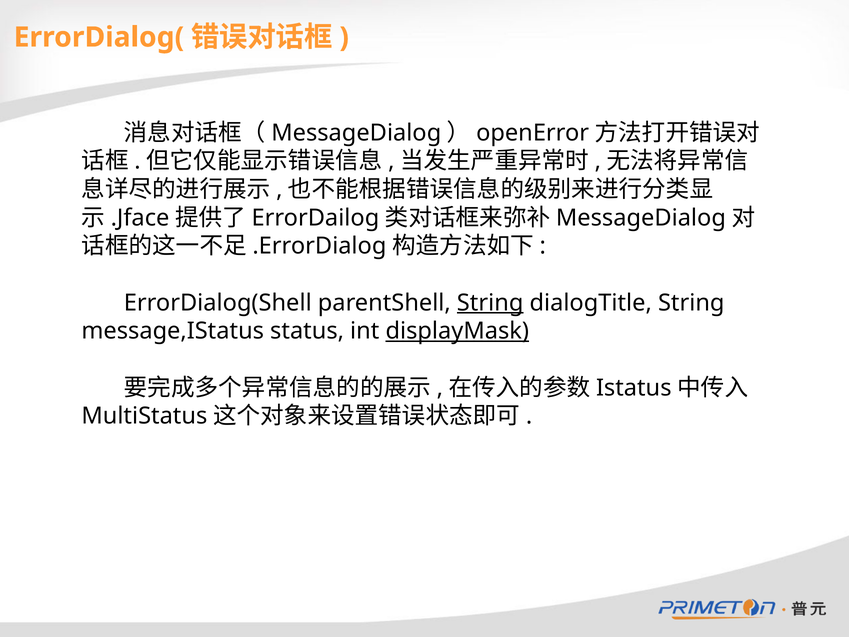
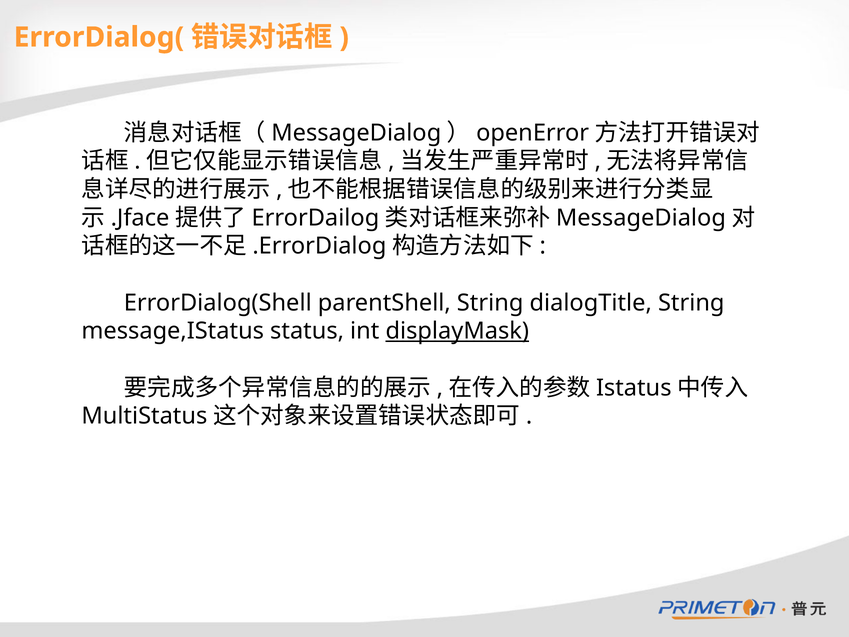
String underline: present -> none (490, 303)
